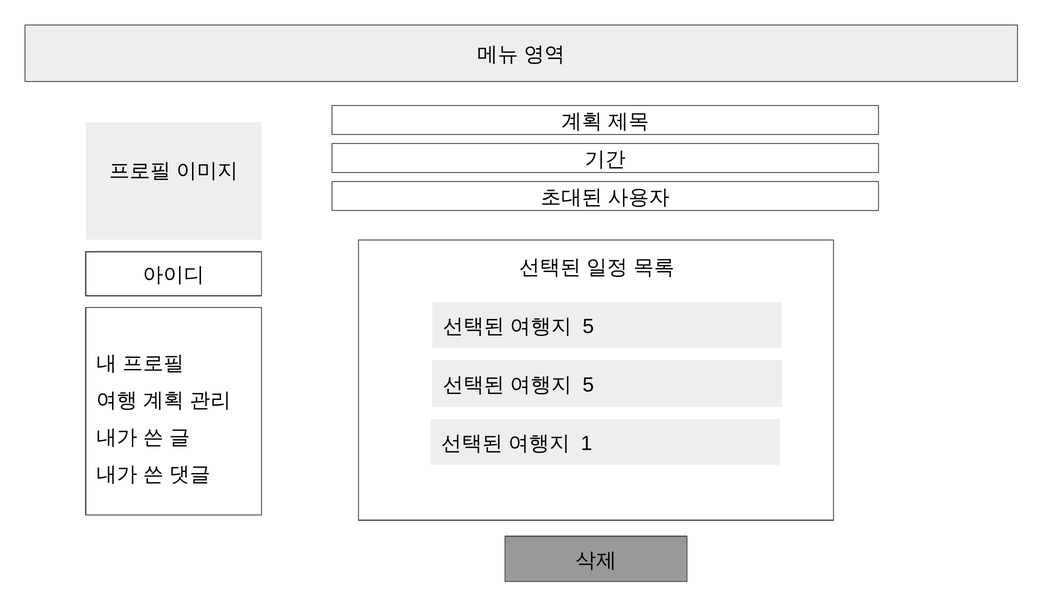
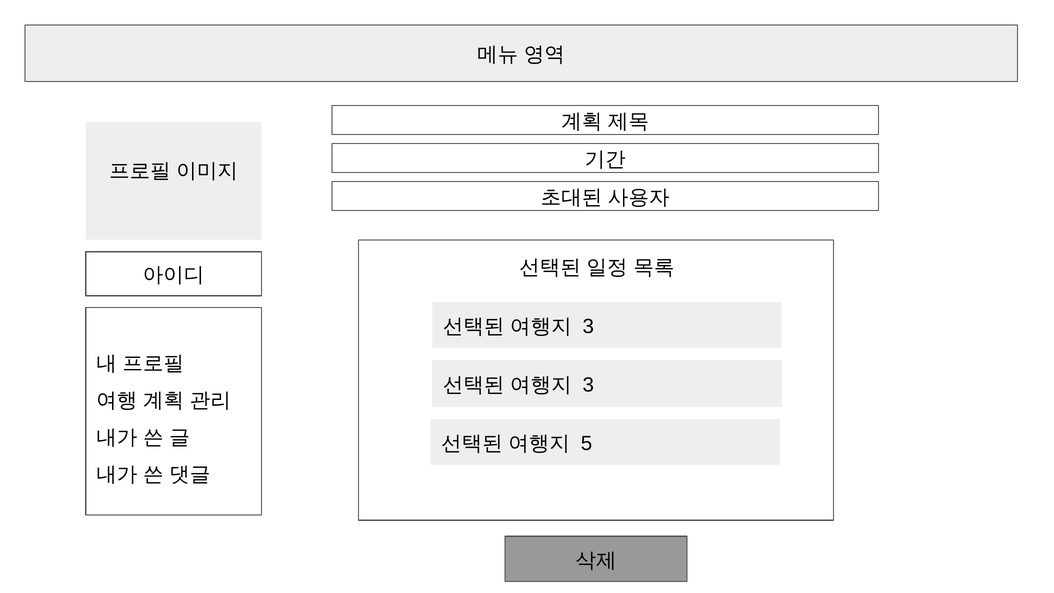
5: 5 -> 3 (588, 326)
5: 5 -> 3 (588, 385)
1: 1 -> 5 (587, 443)
